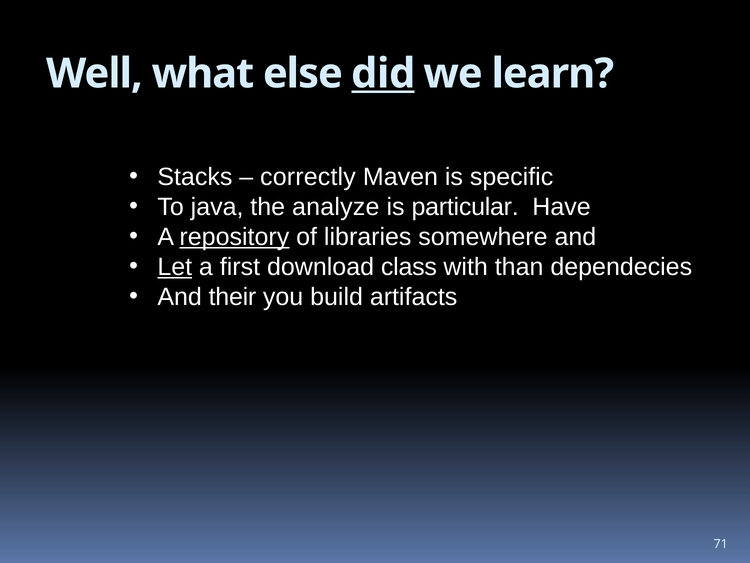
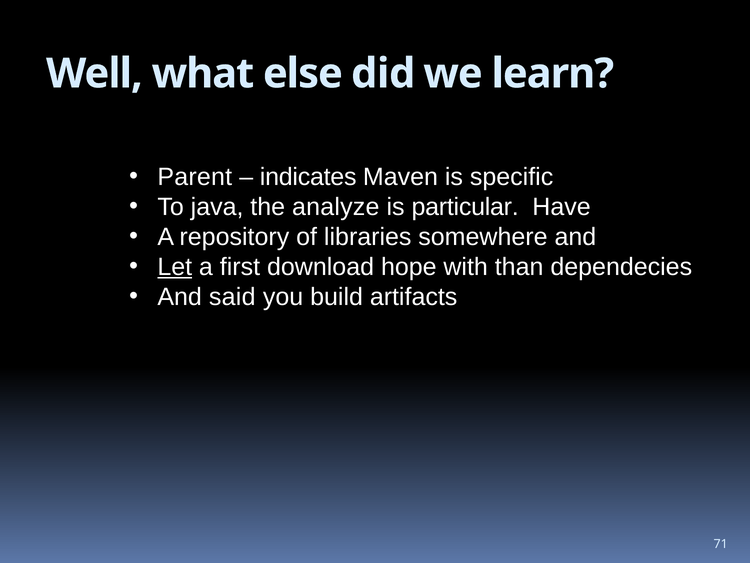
did underline: present -> none (383, 74)
Stacks: Stacks -> Parent (195, 177)
correctly: correctly -> indicates (308, 177)
repository underline: present -> none (234, 237)
class: class -> hope (409, 267)
their: their -> said (232, 297)
